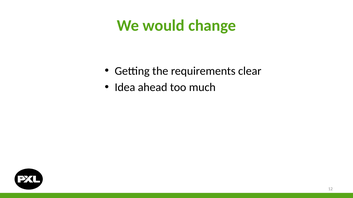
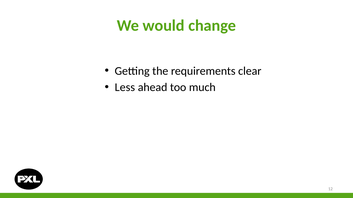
Idea: Idea -> Less (125, 88)
